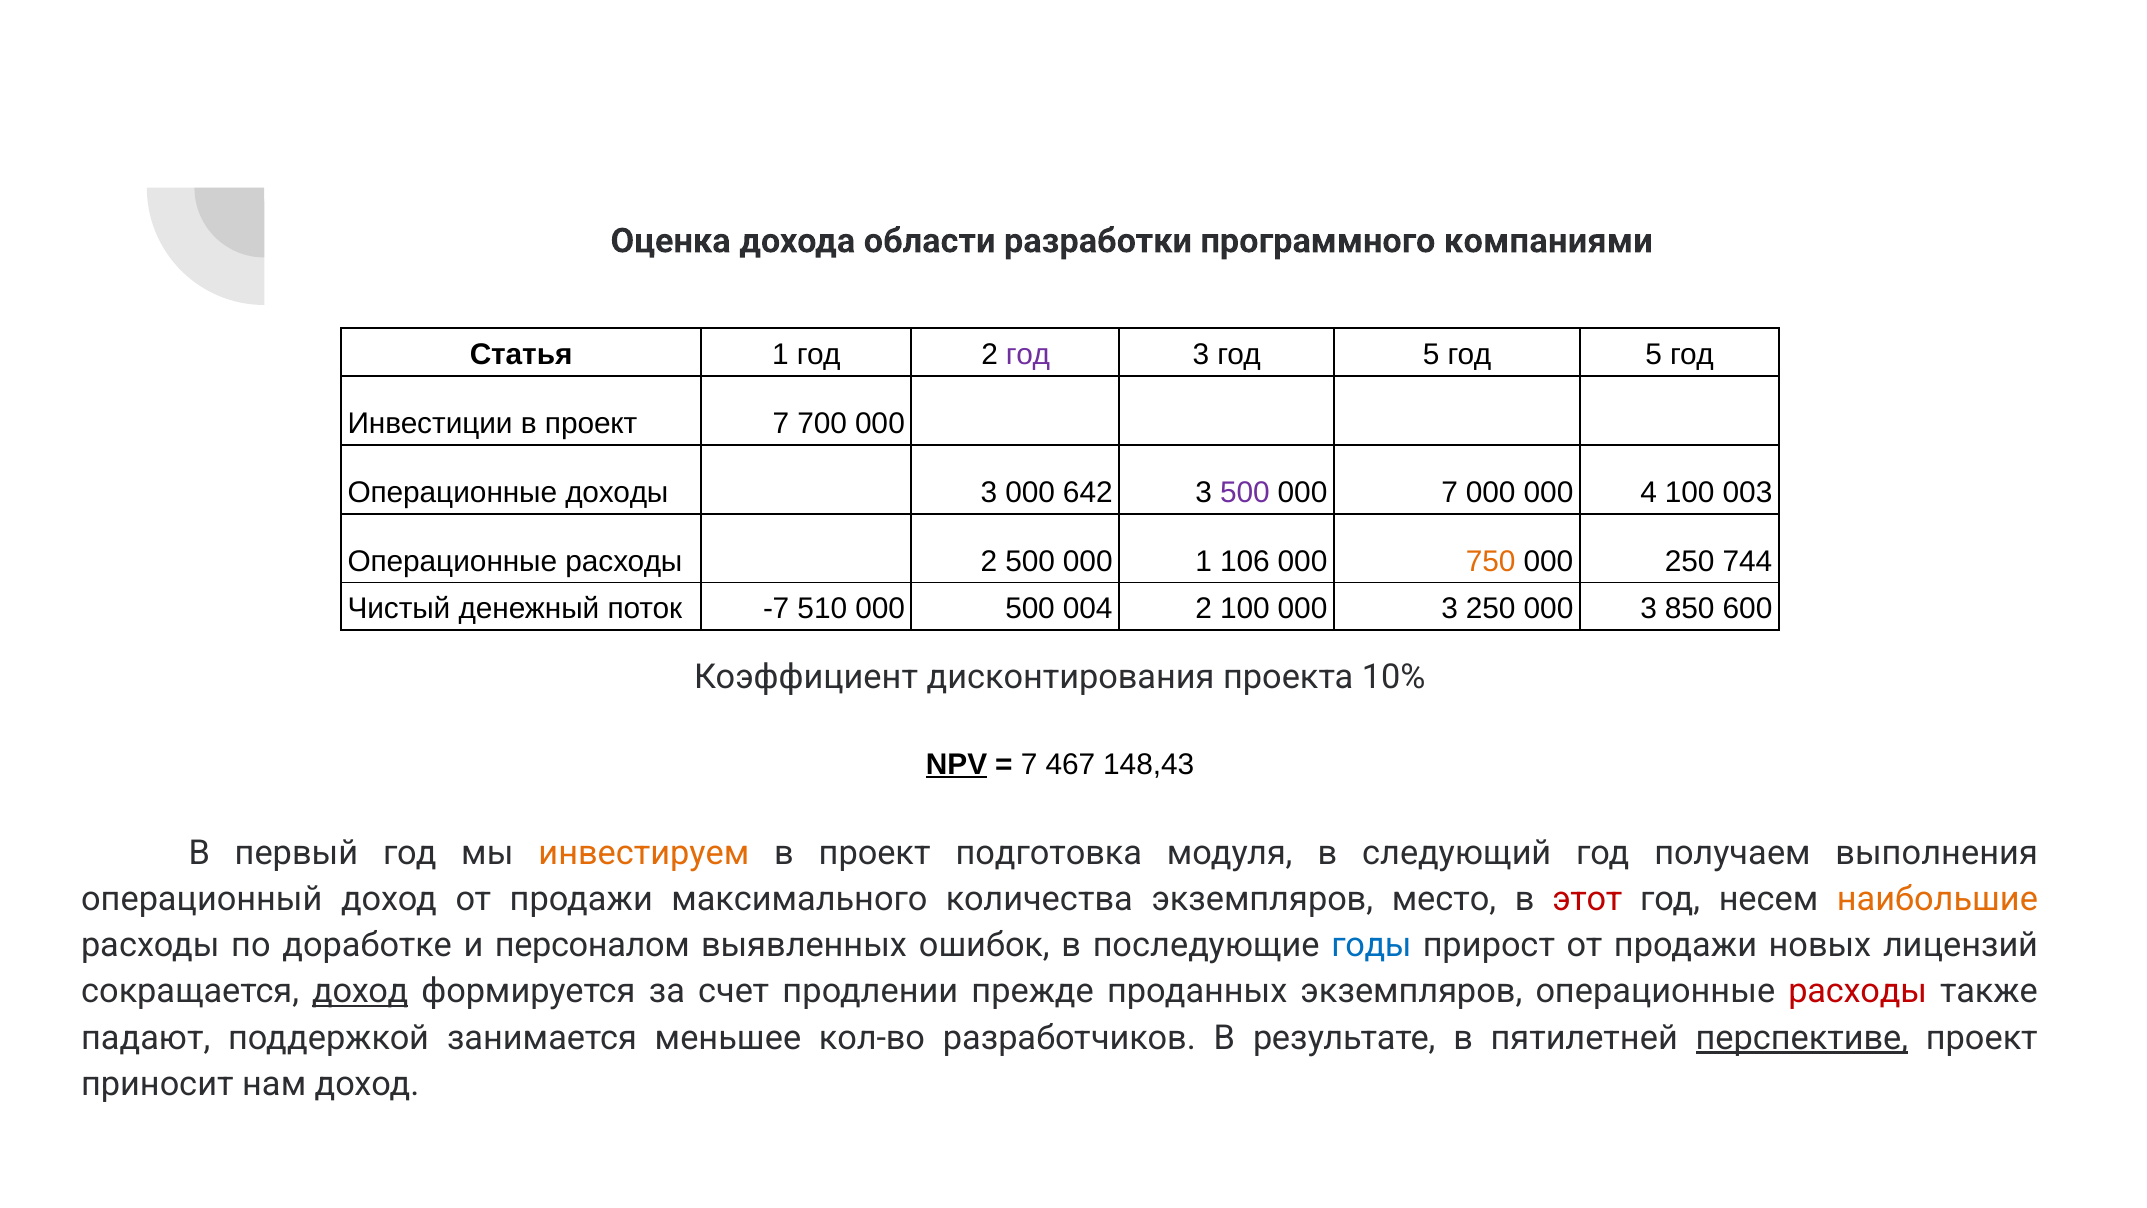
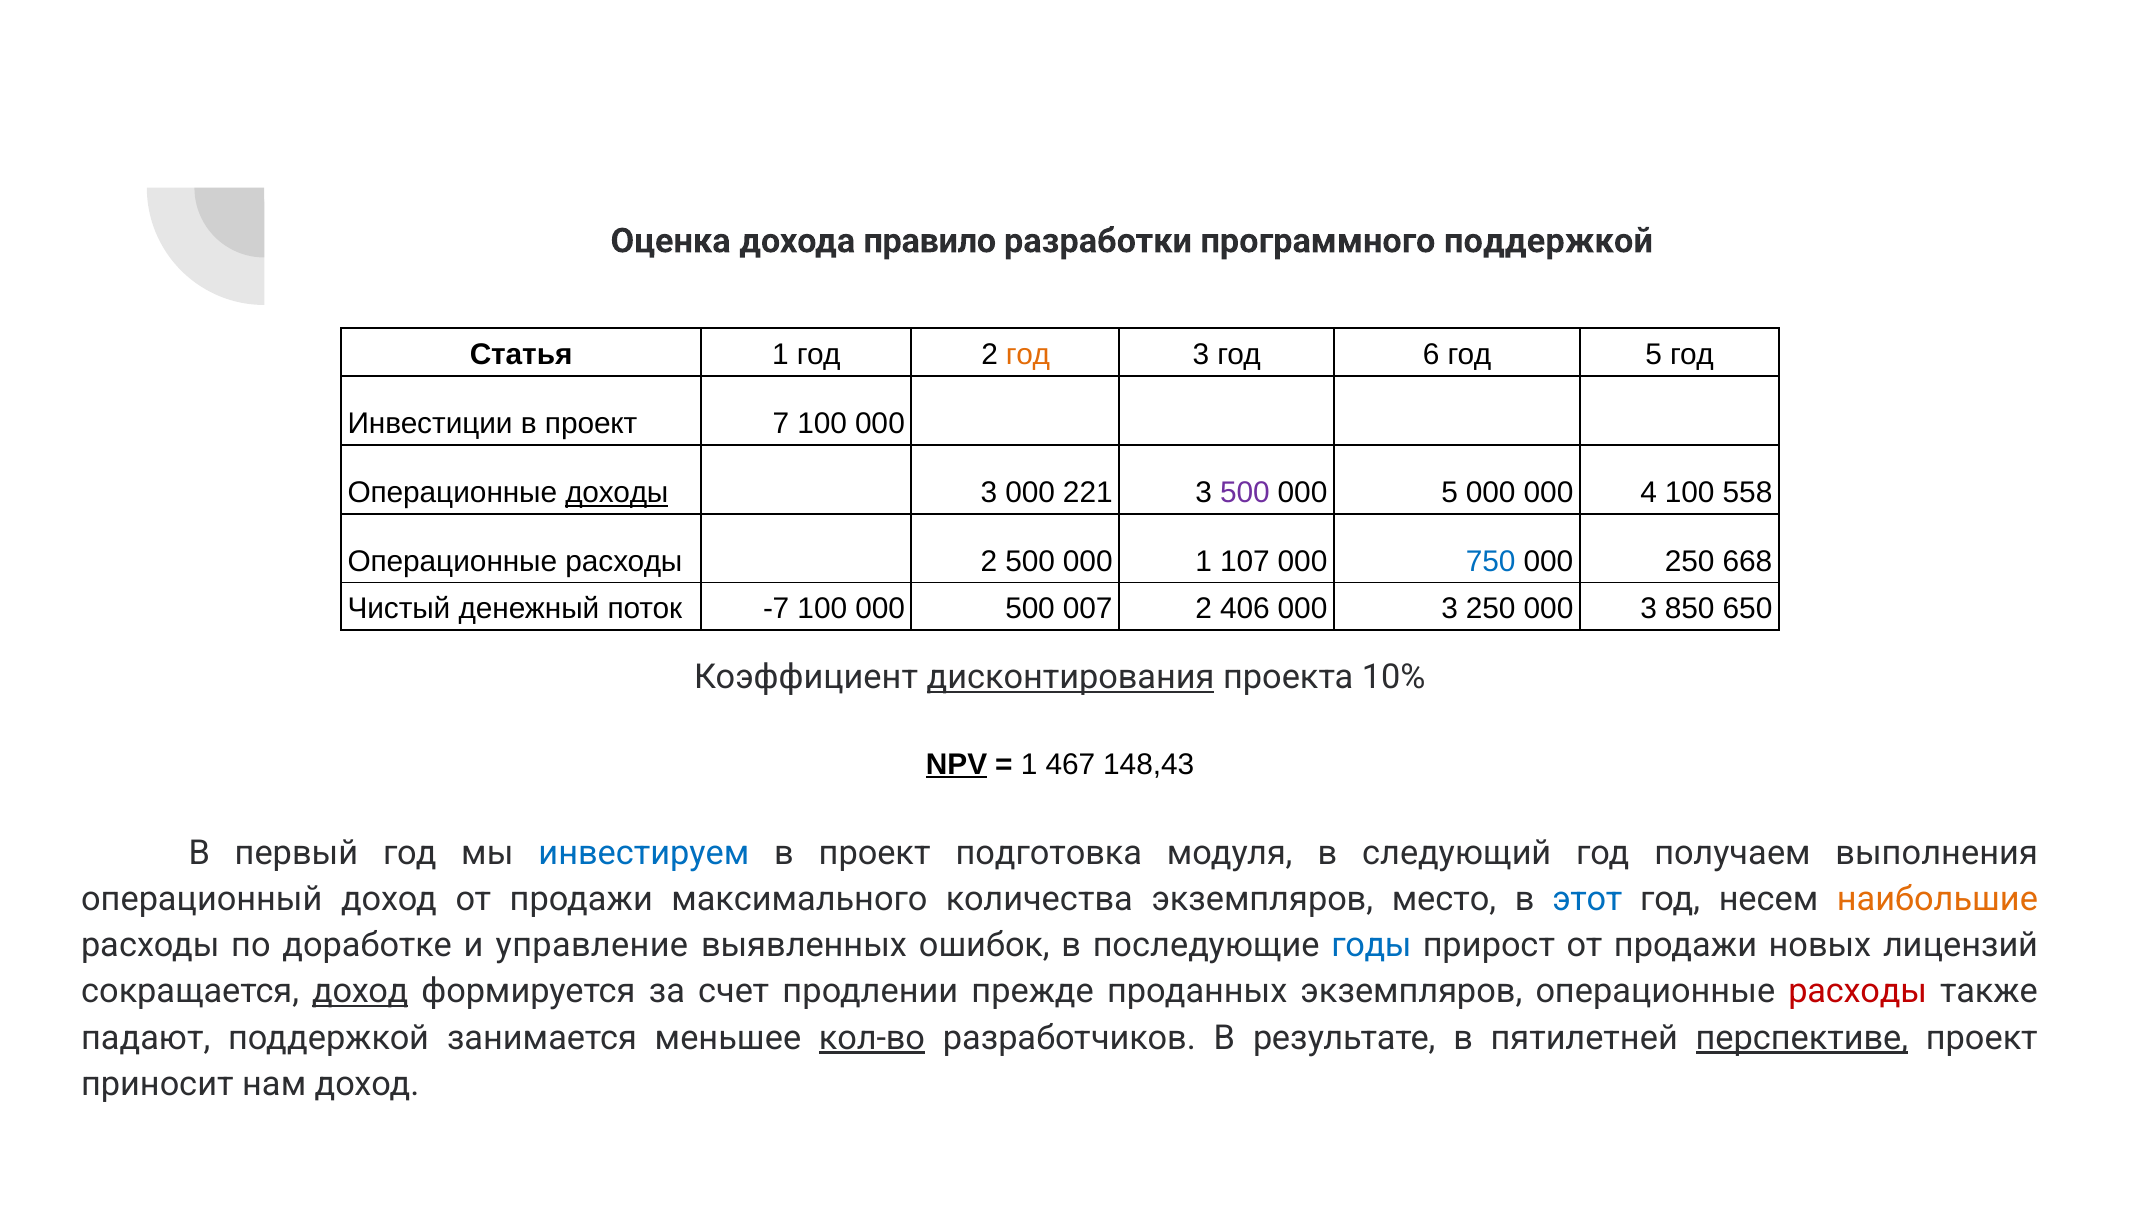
области: области -> правило (930, 241)
программного компаниями: компаниями -> поддержкой (1548, 241)
год colour: purple -> orange (1028, 355)
3 год 5: 5 -> 6 (1431, 355)
7 700: 700 -> 100 (822, 424)
доходы underline: none -> present (617, 493)
642: 642 -> 221 (1088, 493)
000 7: 7 -> 5 (1450, 493)
003: 003 -> 558 (1748, 493)
106: 106 -> 107 (1245, 562)
750 colour: orange -> blue (1491, 562)
744: 744 -> 668 (1747, 562)
-7 510: 510 -> 100 (822, 609)
004: 004 -> 007 (1088, 609)
2 100: 100 -> 406 (1245, 609)
600: 600 -> 650 (1748, 609)
дисконтирования underline: none -> present (1071, 677)
7: 7 -> 1 (1029, 764)
инвестируем colour: orange -> blue (644, 853)
этот colour: red -> blue (1587, 899)
персоналом: персоналом -> управление (592, 945)
кол-во underline: none -> present (872, 1037)
